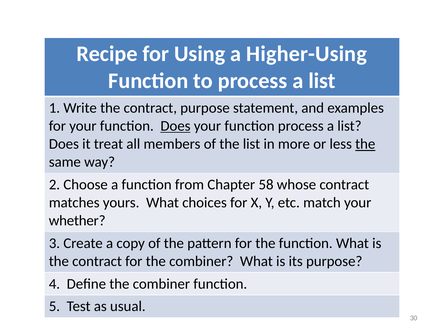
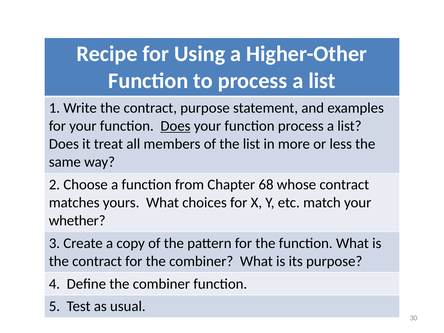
Higher-Using: Higher-Using -> Higher-Other (307, 54)
the underline: present -> none (365, 144)
58: 58 -> 68 (266, 185)
